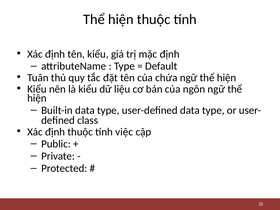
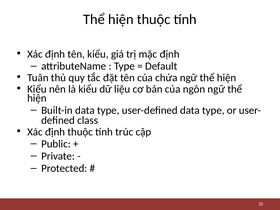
việc: việc -> trúc (124, 132)
